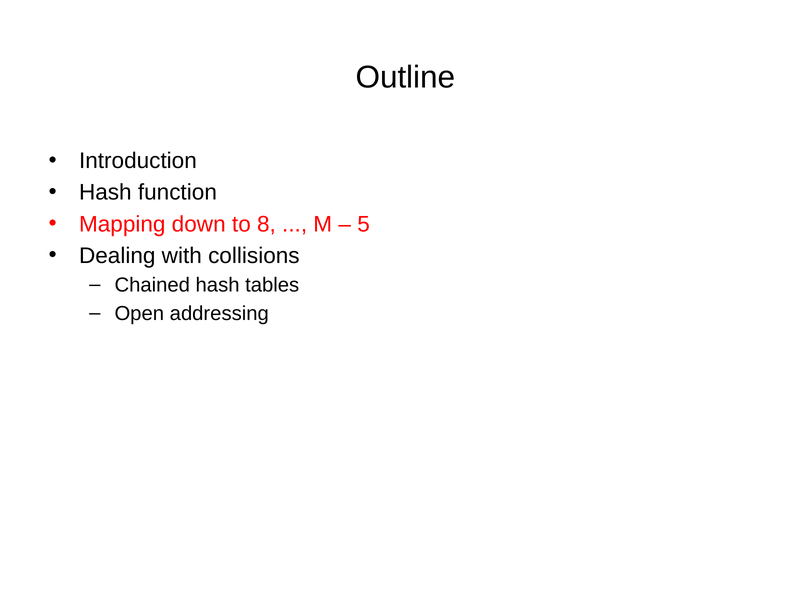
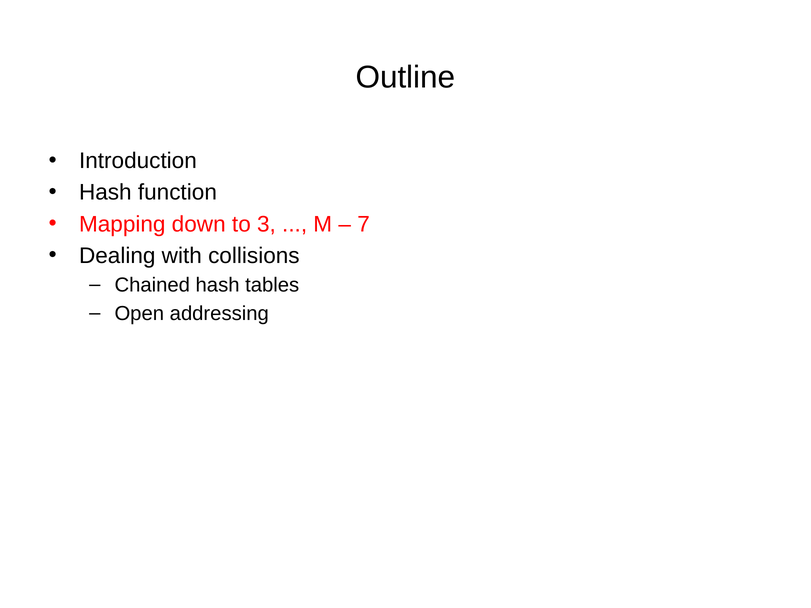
8: 8 -> 3 (266, 224)
5: 5 -> 7 (364, 224)
